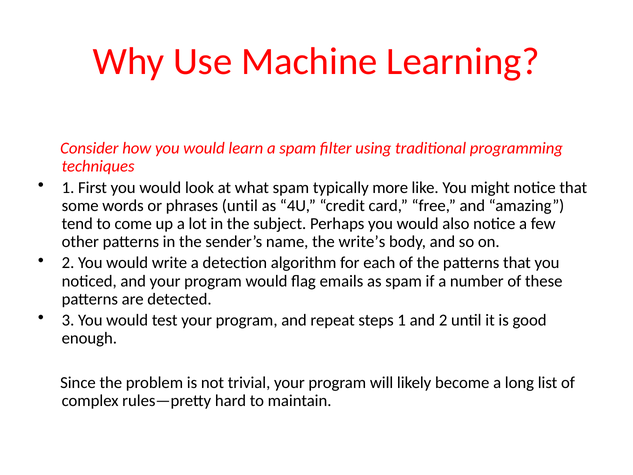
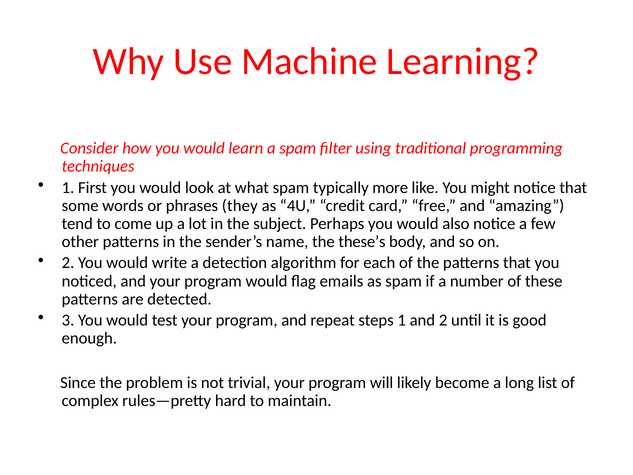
phrases until: until -> they (240, 206)
write’s: write’s -> these’s (362, 242)
